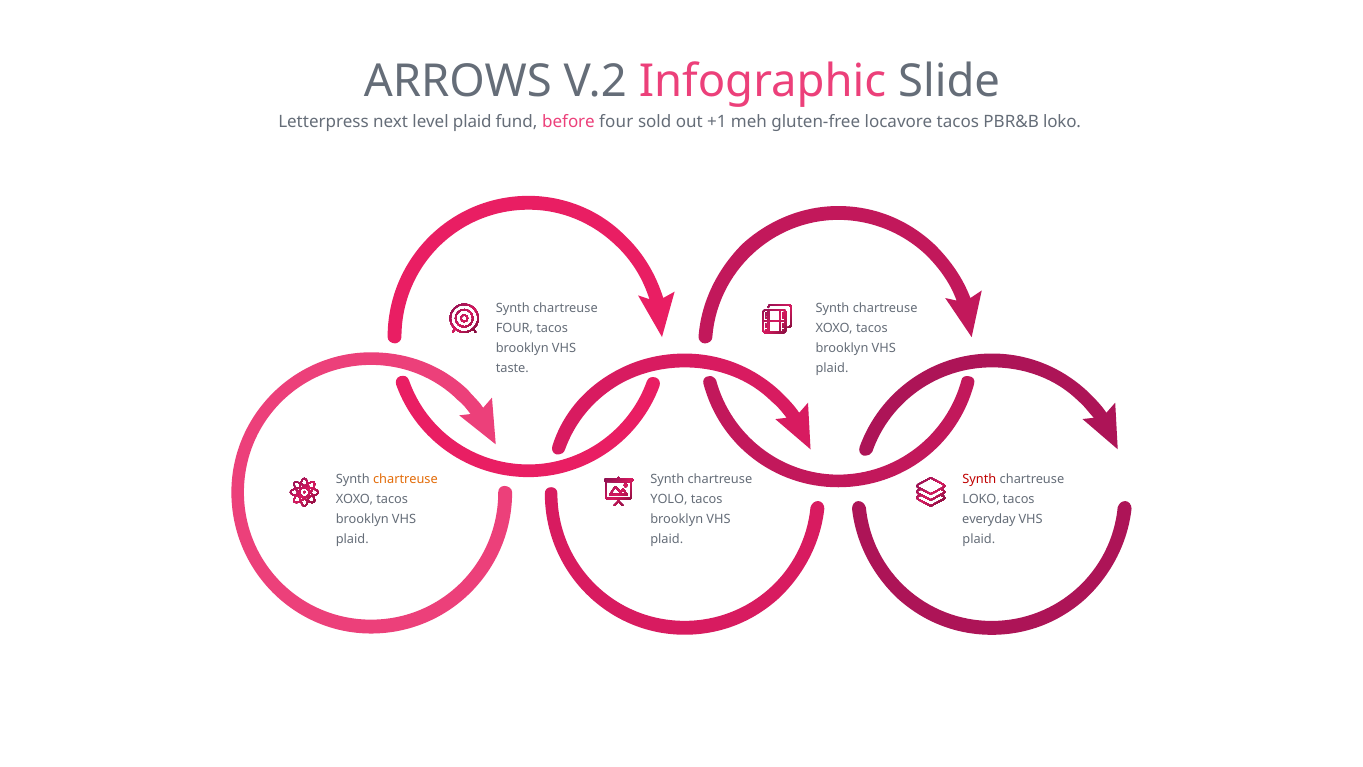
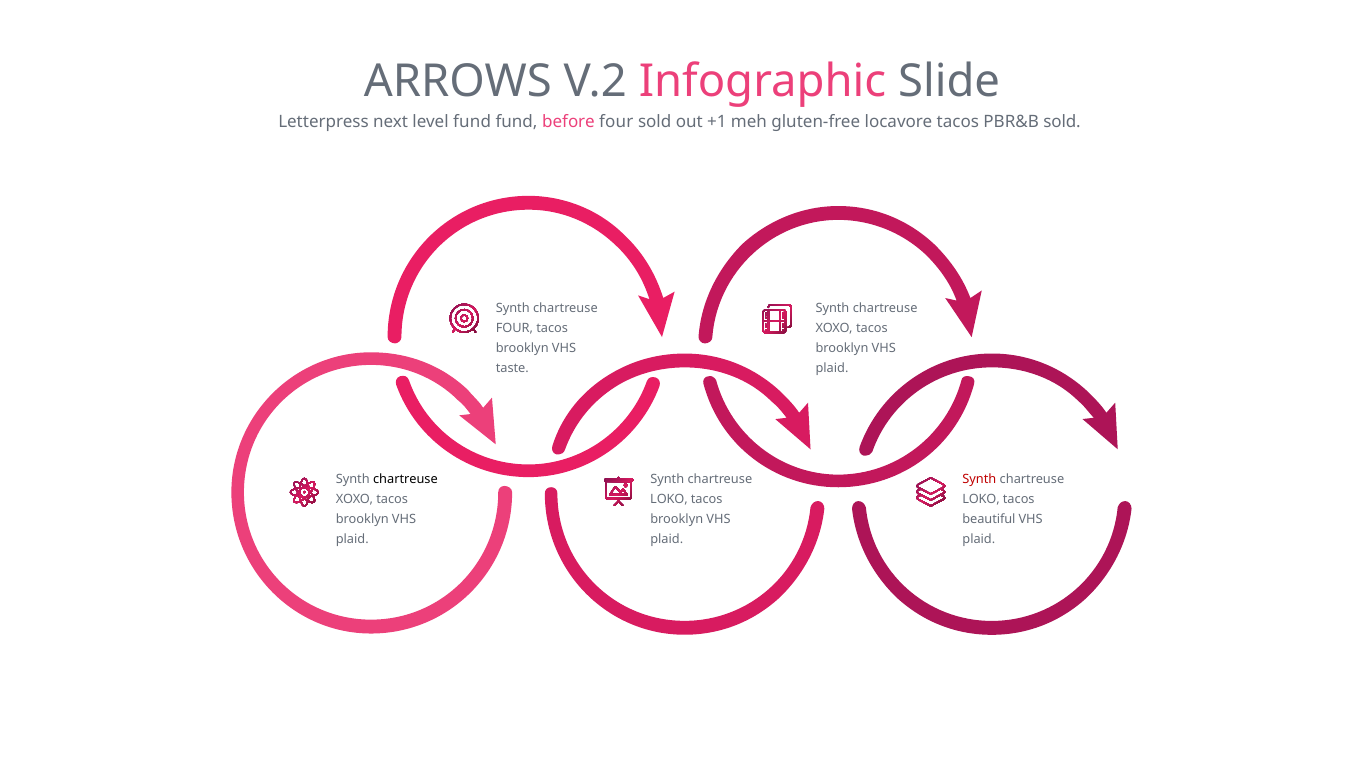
level plaid: plaid -> fund (472, 121)
PBR&B loko: loko -> sold (1062, 121)
chartreuse colour: orange -> black (405, 479)
YOLO: YOLO -> LOKO (669, 499)
everyday: everyday -> beautiful (989, 519)
